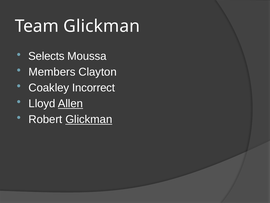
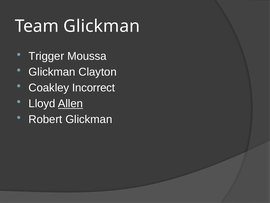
Selects: Selects -> Trigger (46, 56)
Members: Members -> Glickman (52, 72)
Glickman underline: present -> none (89, 119)
